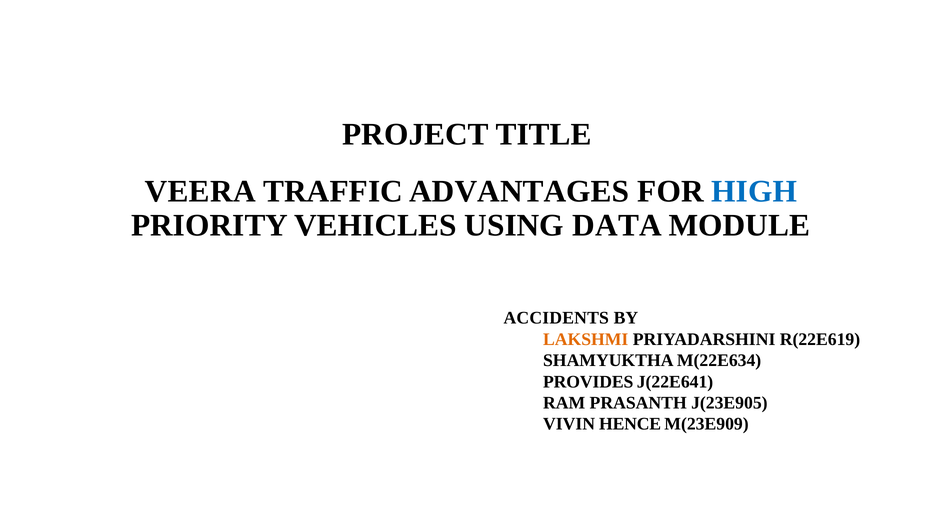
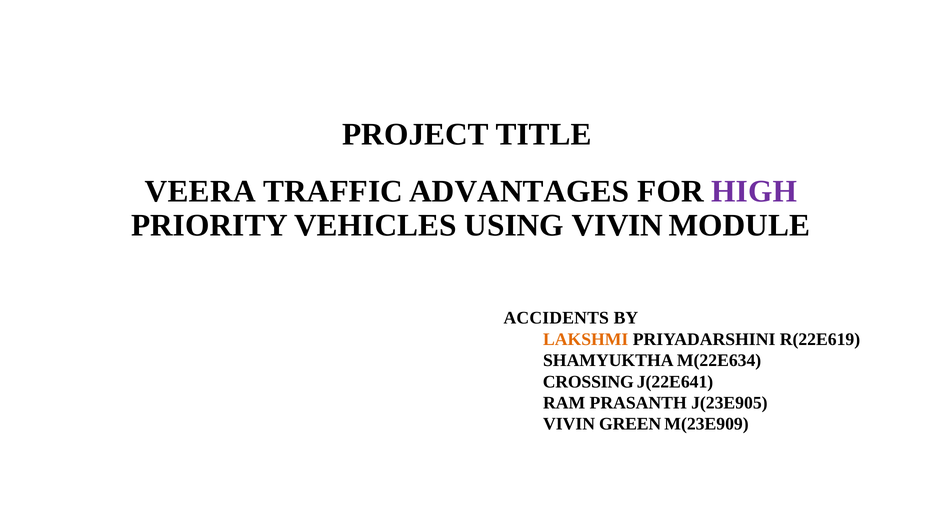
HIGH colour: blue -> purple (754, 191)
USING DATA: DATA -> VIVIN (617, 225)
PROVIDES: PROVIDES -> CROSSING (588, 382)
HENCE: HENCE -> GREEN (630, 424)
